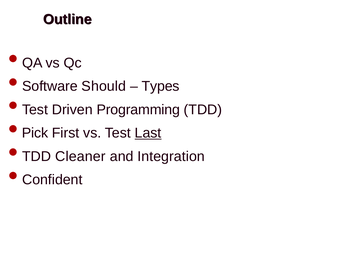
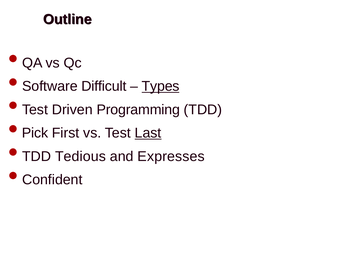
Should: Should -> Difficult (104, 86)
Types underline: none -> present (161, 86)
Cleaner: Cleaner -> Tedious (80, 156)
Integration: Integration -> Expresses (171, 156)
